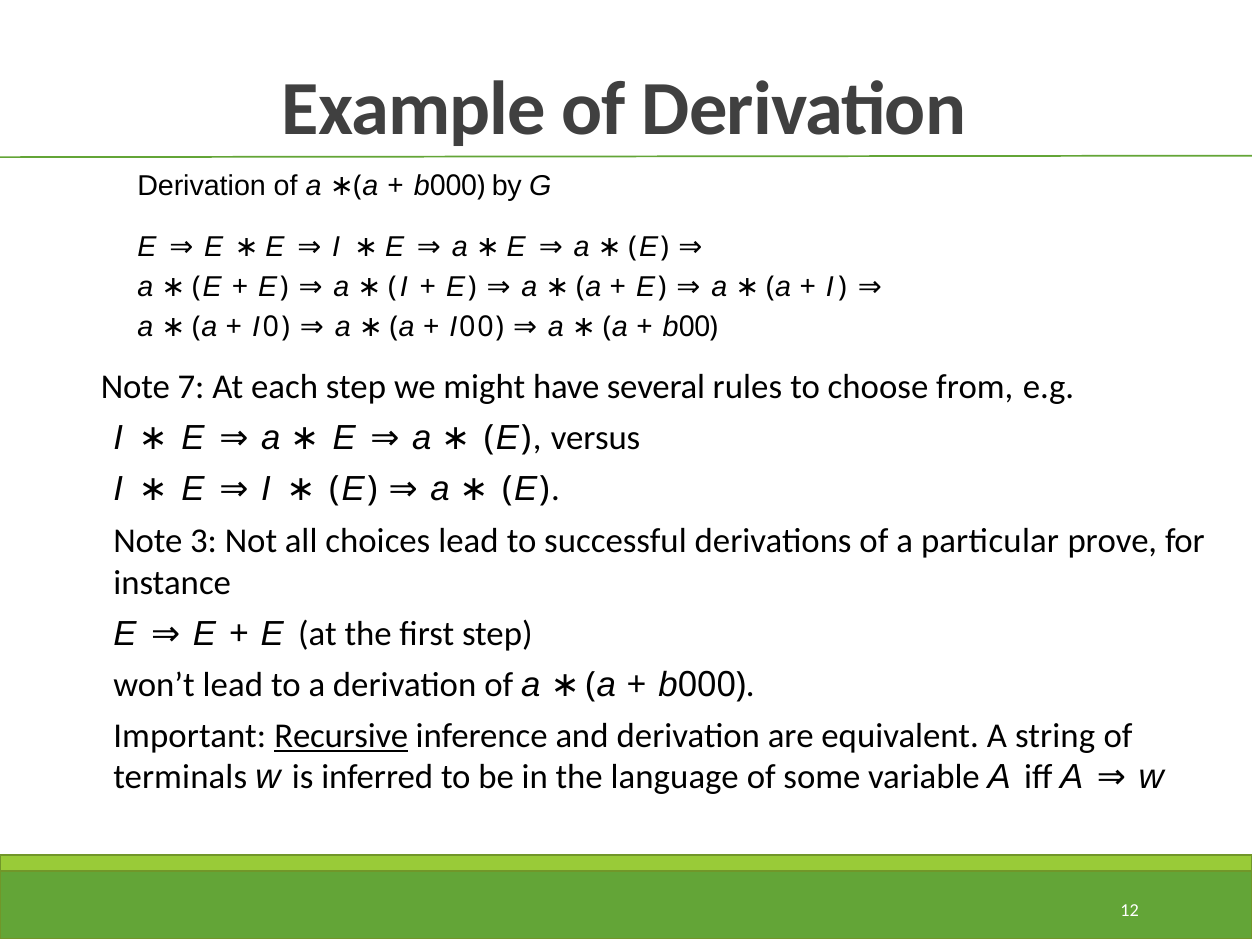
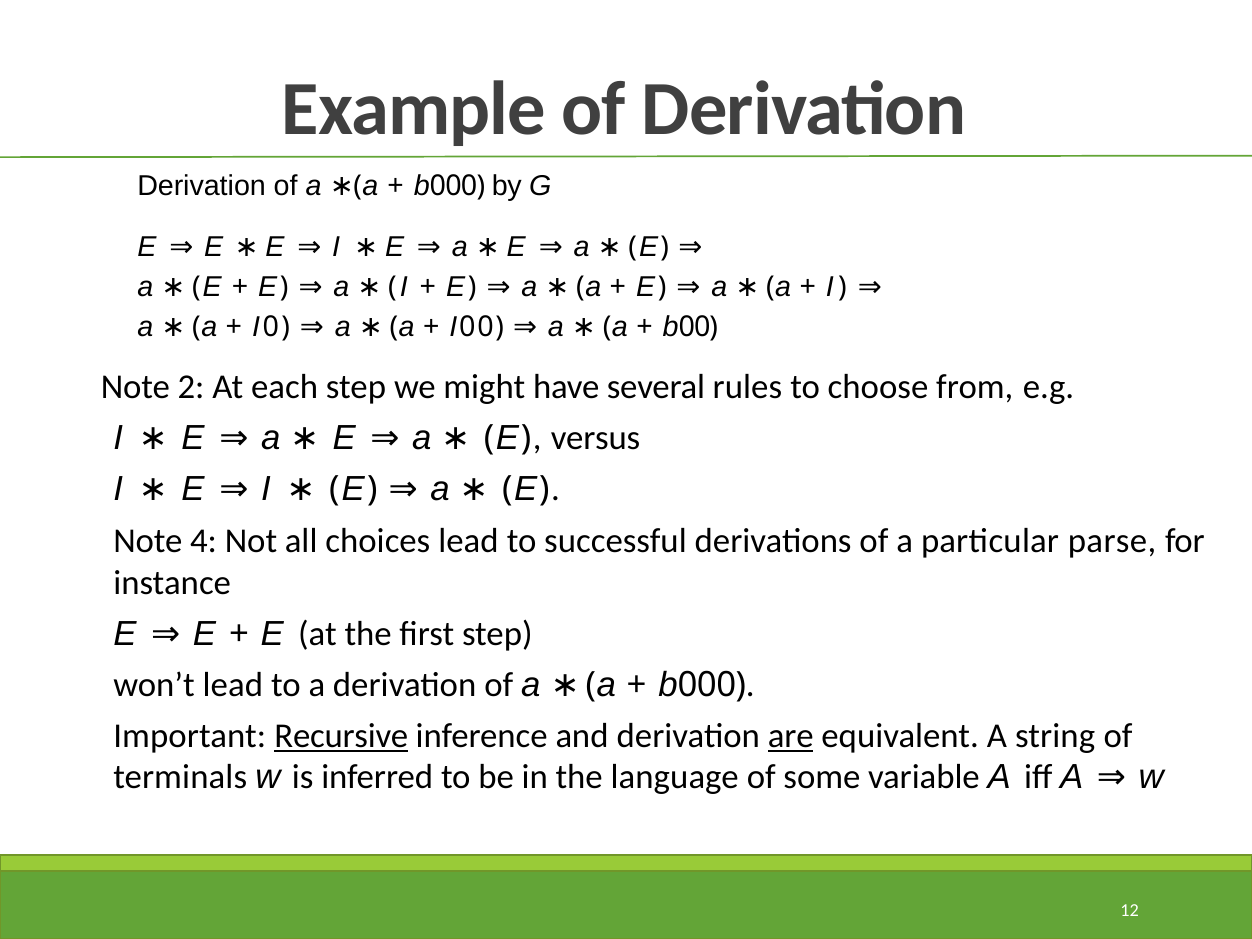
7: 7 -> 2 (191, 387)
3: 3 -> 4 (204, 541)
prove: prove -> parse (1112, 541)
are underline: none -> present (791, 736)
